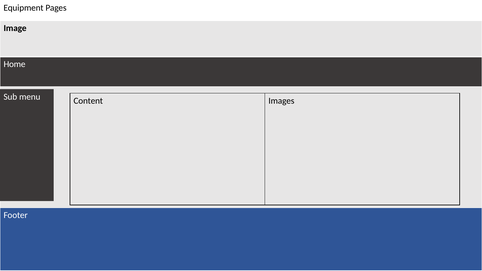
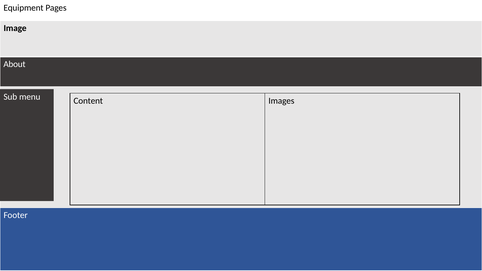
Home: Home -> About (15, 64)
